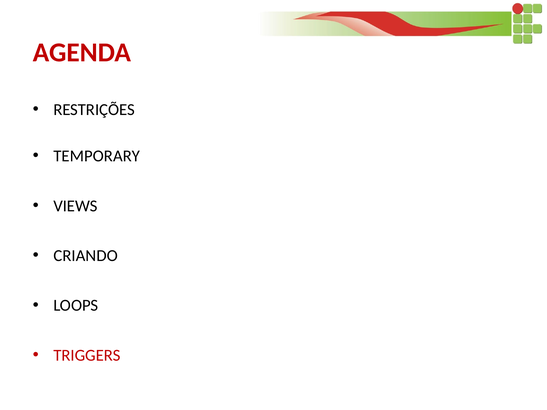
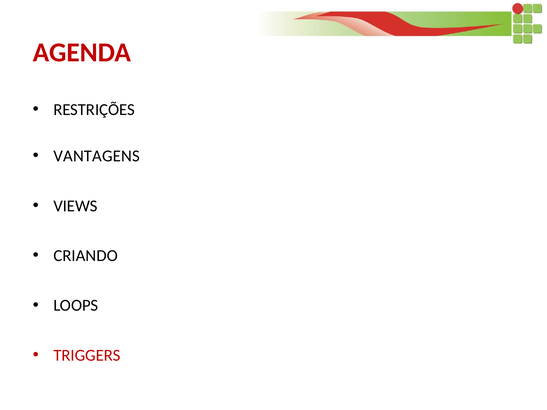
TEMPORARY: TEMPORARY -> VANTAGENS (97, 156)
